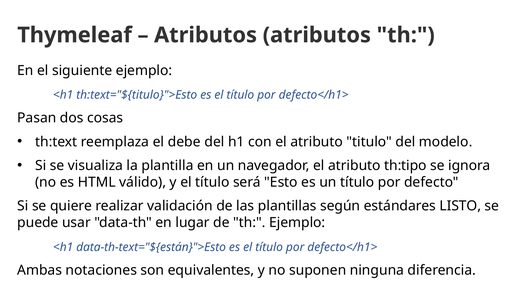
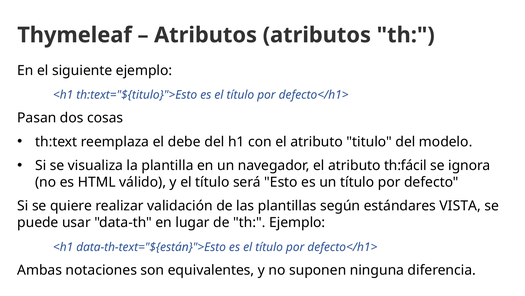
th:tipo: th:tipo -> th:fácil (405, 165)
LISTO: LISTO -> VISTA (460, 205)
